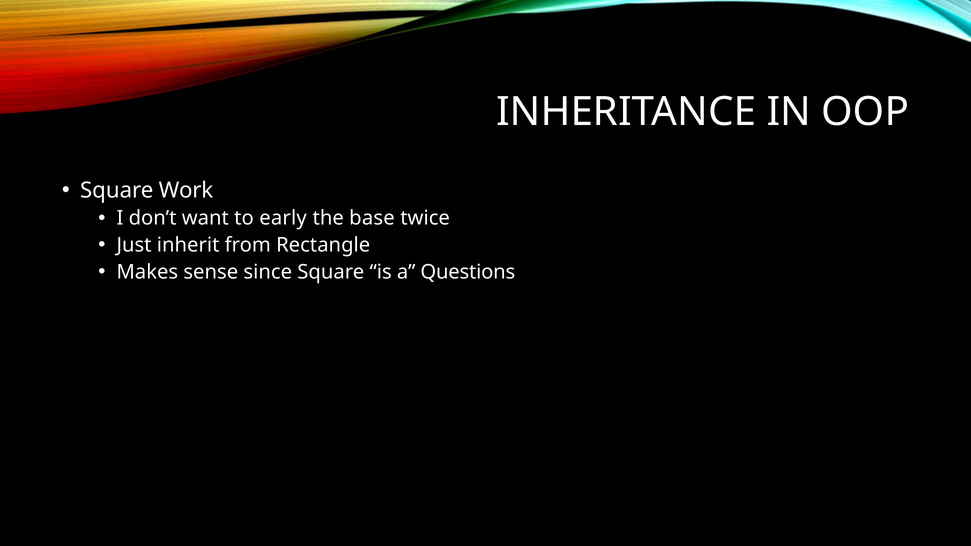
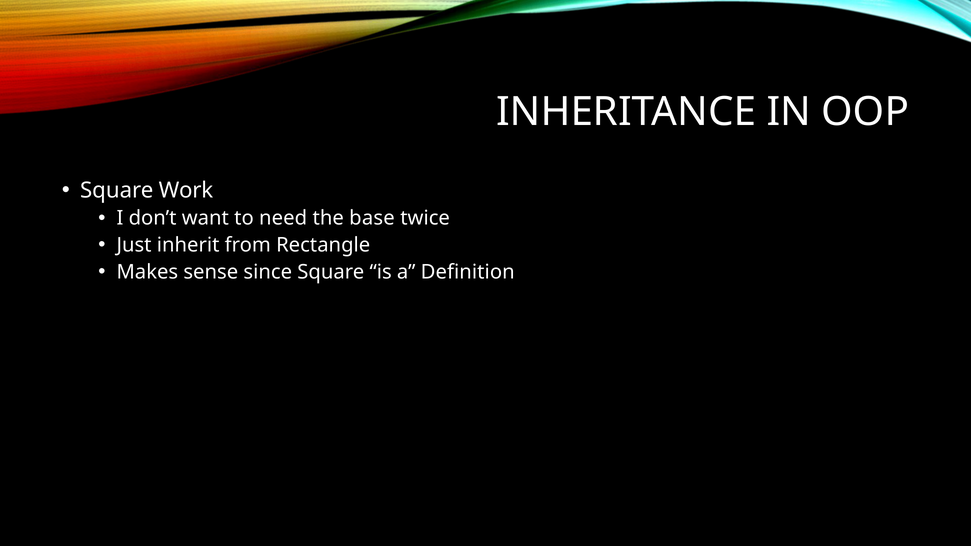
early: early -> need (283, 218)
Questions: Questions -> Definition (468, 272)
